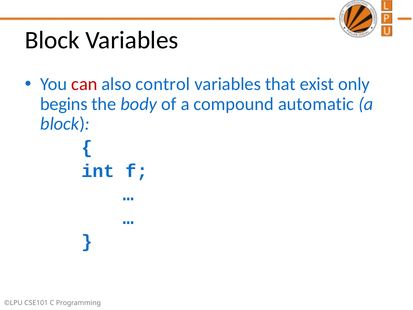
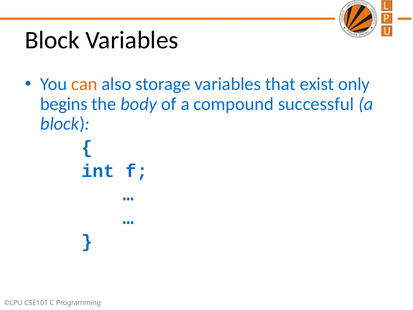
can colour: red -> orange (84, 84)
control: control -> storage (163, 84)
automatic: automatic -> successful (316, 104)
